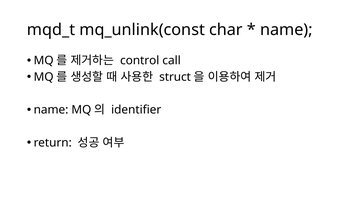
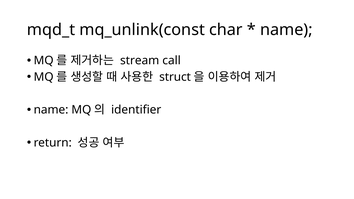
control: control -> stream (140, 61)
